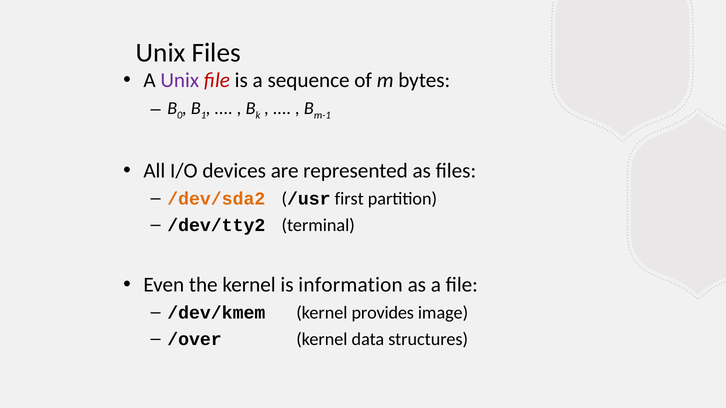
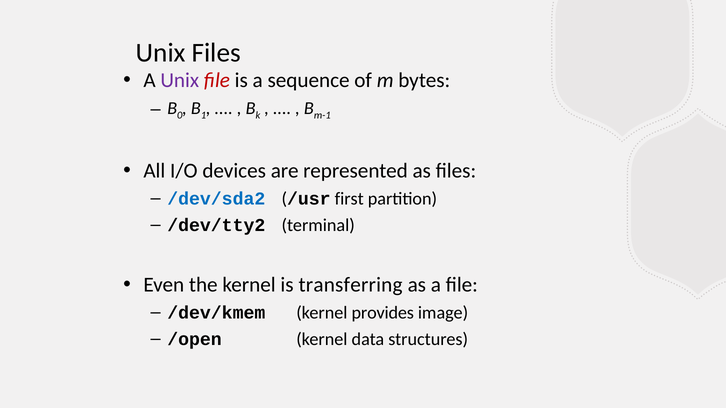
/dev/sda2 colour: orange -> blue (216, 199)
information: information -> transferring (351, 285)
/over: /over -> /open (195, 340)
